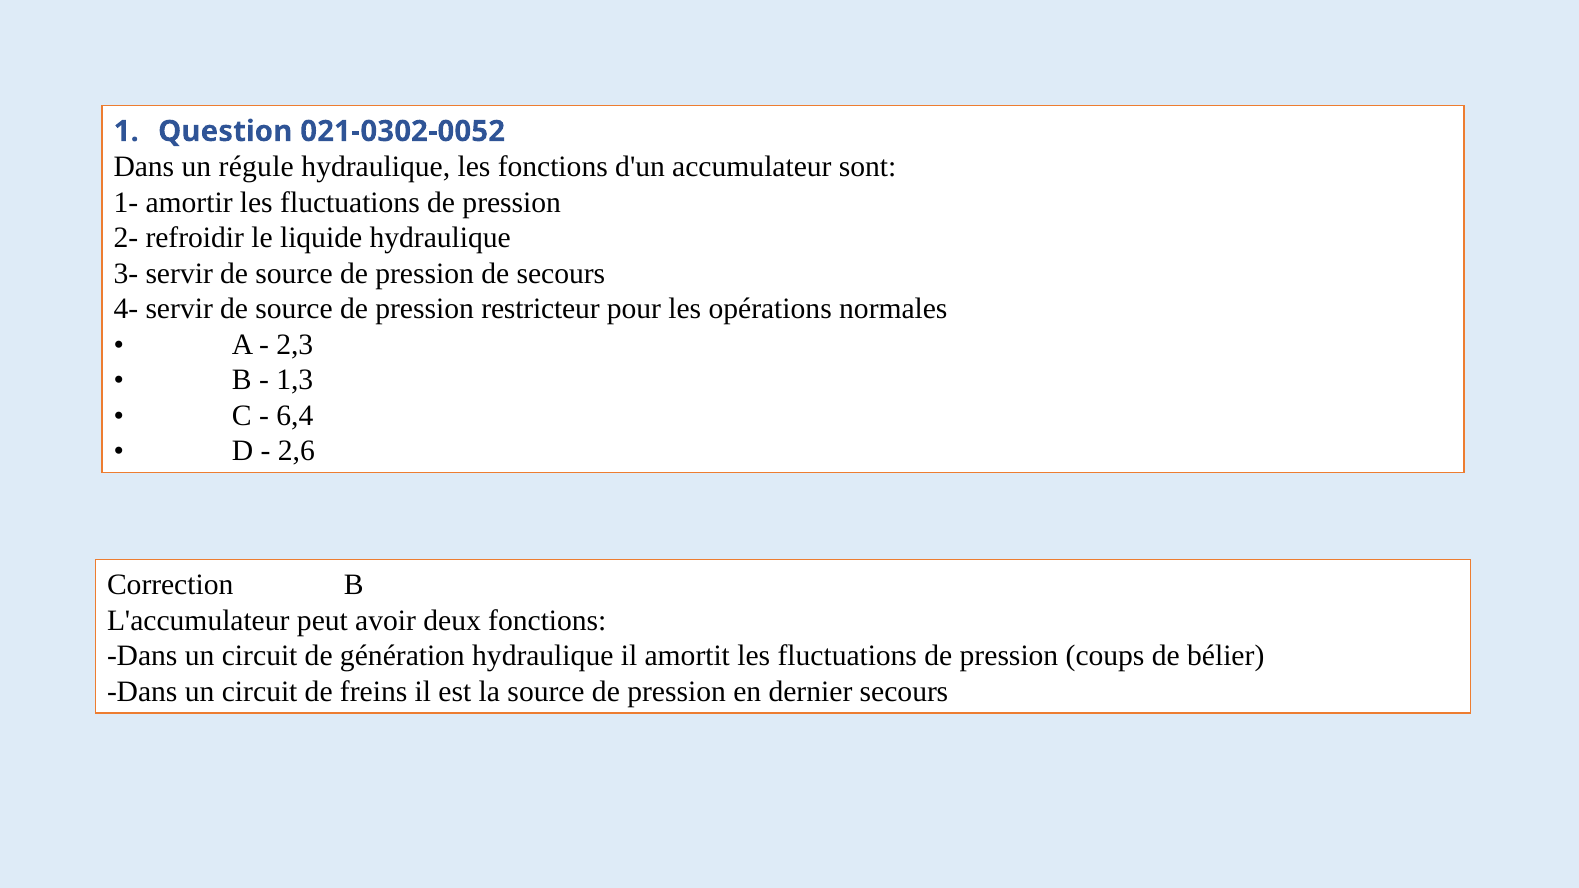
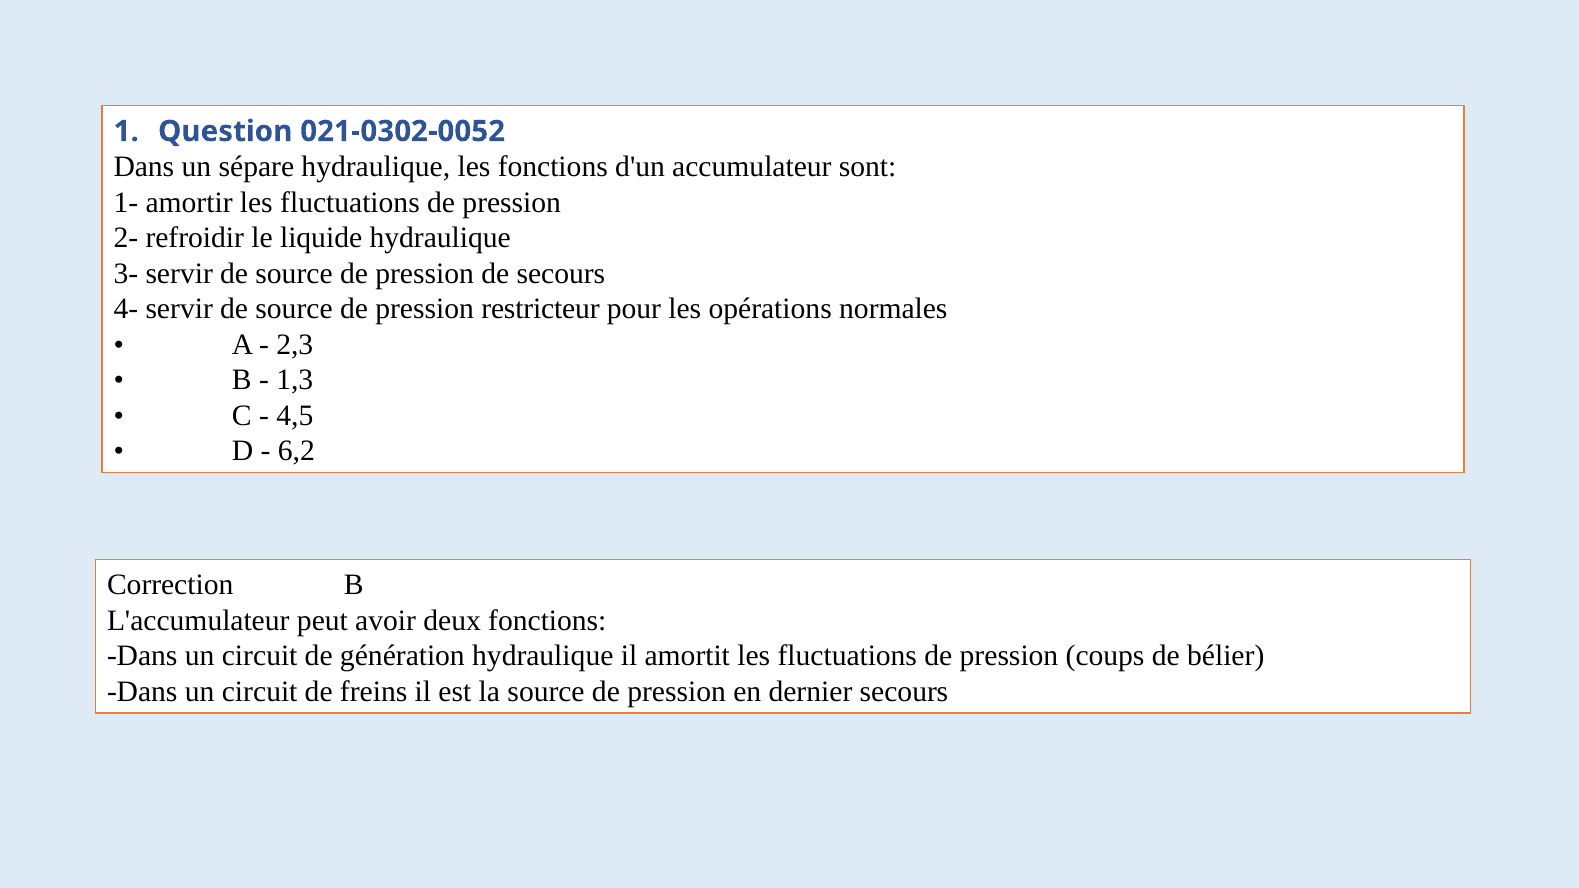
régule: régule -> sépare (256, 167)
6,4: 6,4 -> 4,5 (295, 416)
2,6: 2,6 -> 6,2 (296, 451)
